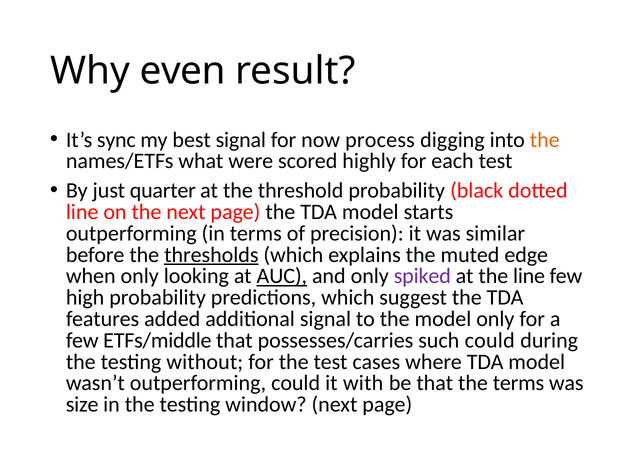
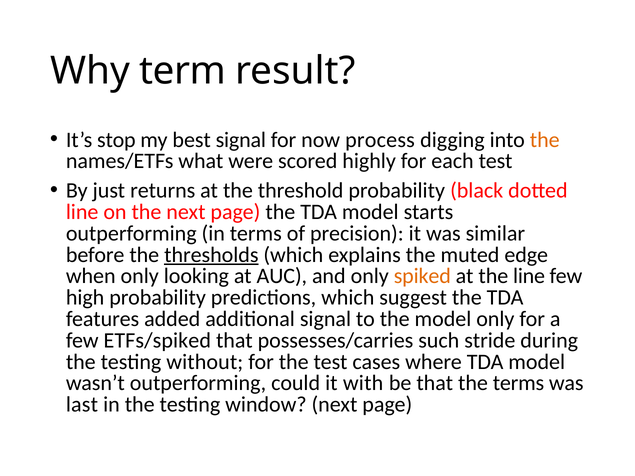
even: even -> term (183, 71)
sync: sync -> stop (116, 140)
quarter: quarter -> returns (163, 191)
AUC underline: present -> none (282, 276)
spiked colour: purple -> orange (422, 276)
ETFs/middle: ETFs/middle -> ETFs/spiked (157, 341)
such could: could -> stride (490, 341)
size: size -> last (82, 405)
